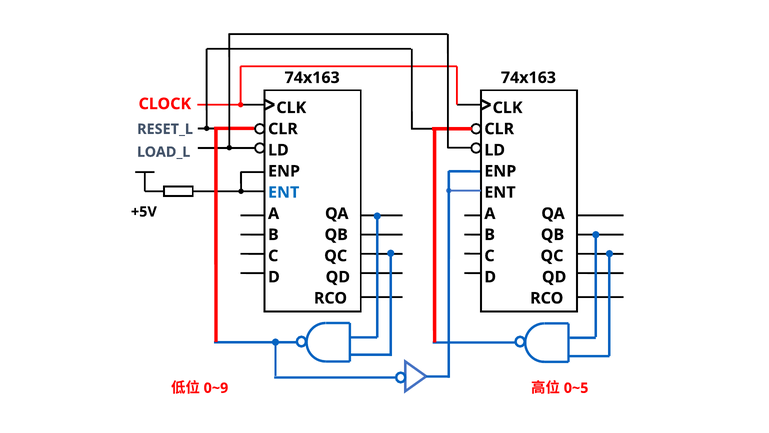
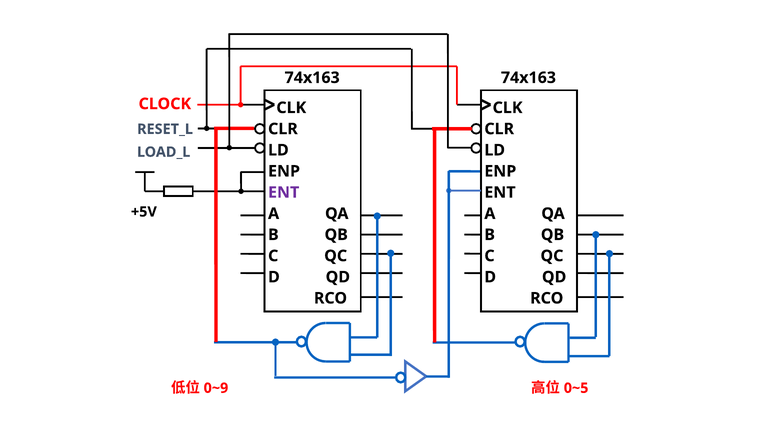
ENT colour: blue -> purple (284, 192)
